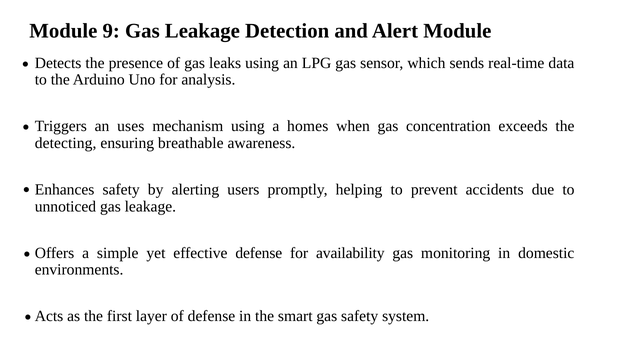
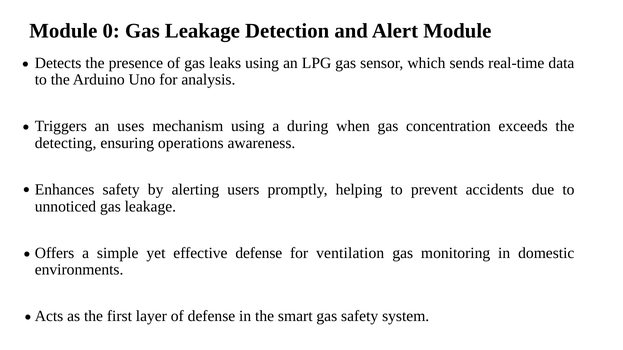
9: 9 -> 0 (111, 31)
homes: homes -> during (308, 126)
breathable: breathable -> operations (191, 143)
availability: availability -> ventilation (350, 253)
